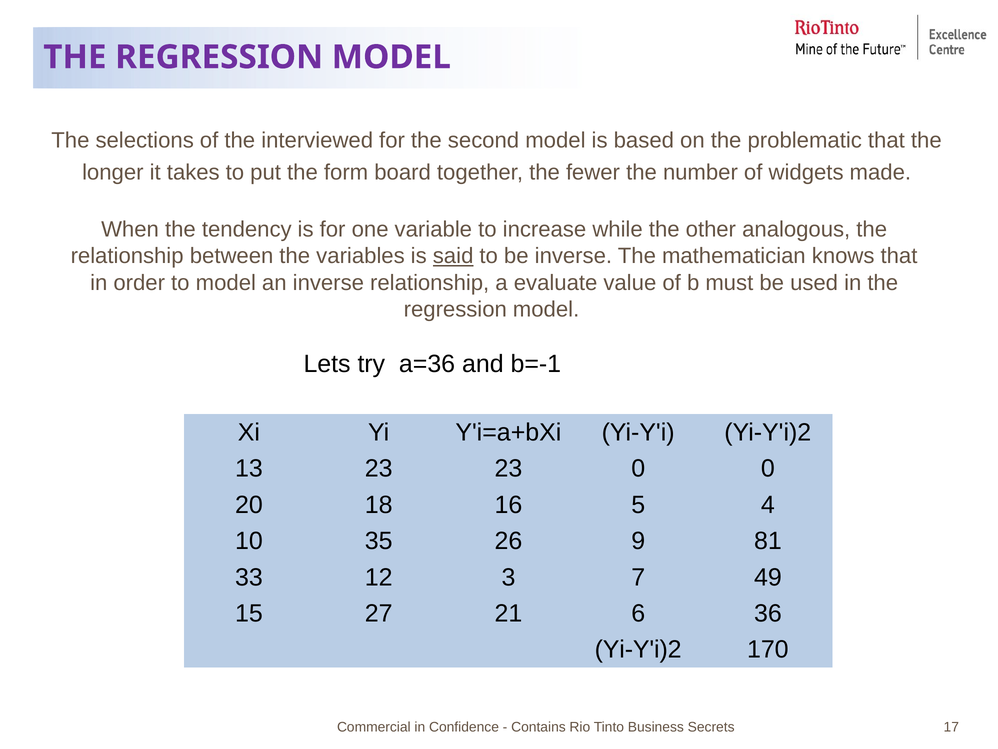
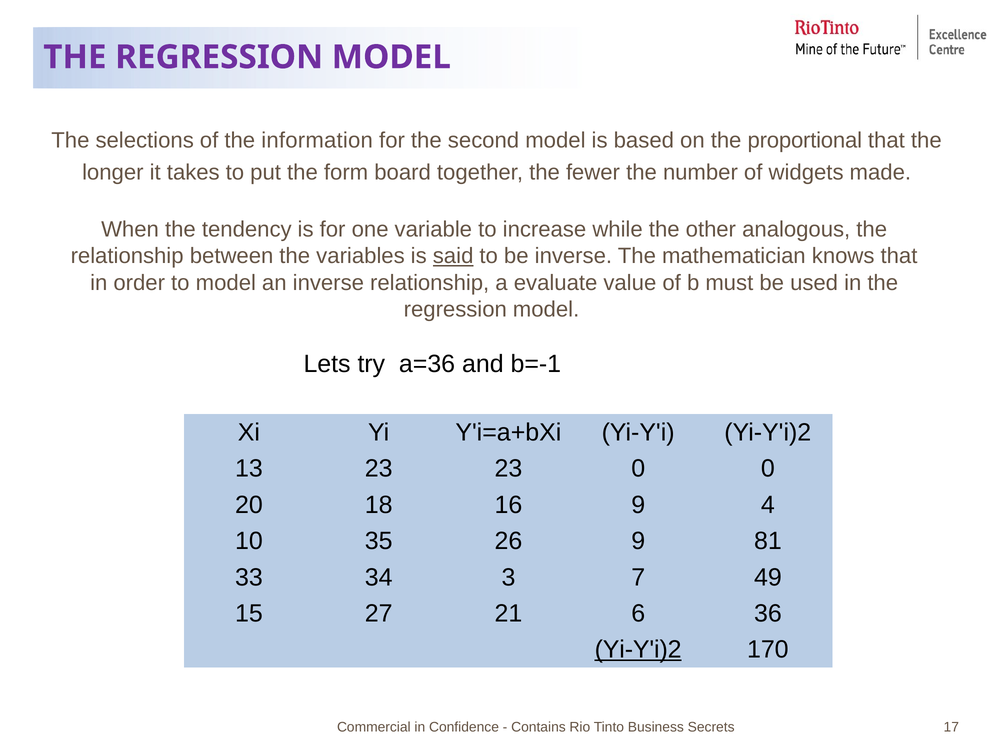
interviewed: interviewed -> information (317, 141)
problematic: problematic -> proportional (805, 141)
16 5: 5 -> 9 (638, 505)
12: 12 -> 34 (379, 577)
Yi-Y'i)2 underline: none -> present (638, 649)
